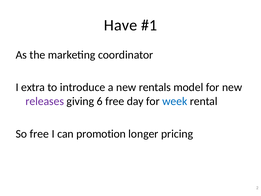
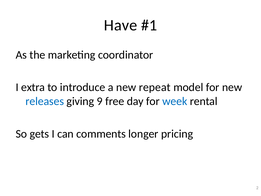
rentals: rentals -> repeat (155, 87)
releases colour: purple -> blue (45, 101)
6: 6 -> 9 (100, 101)
So free: free -> gets (39, 134)
promotion: promotion -> comments (101, 134)
